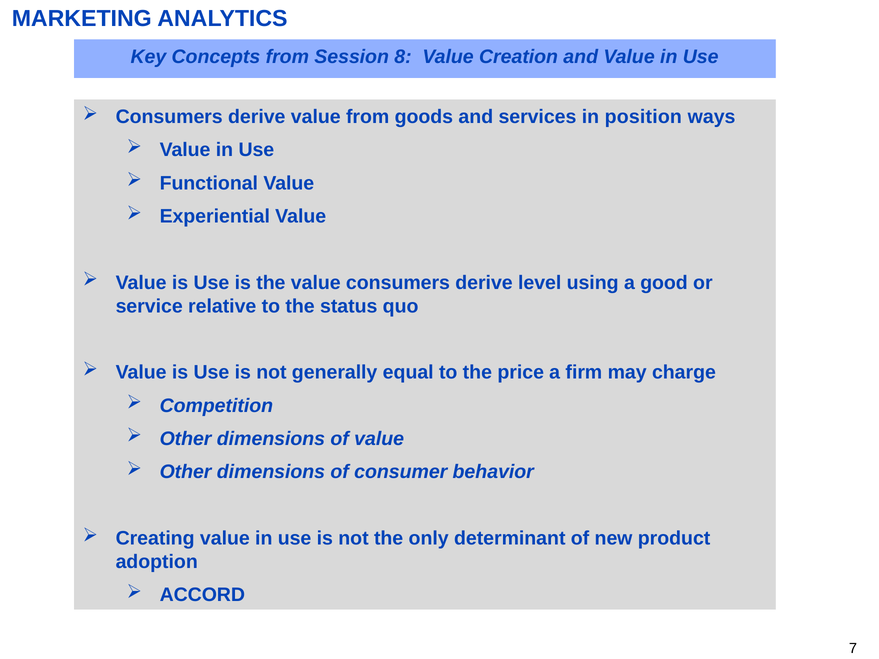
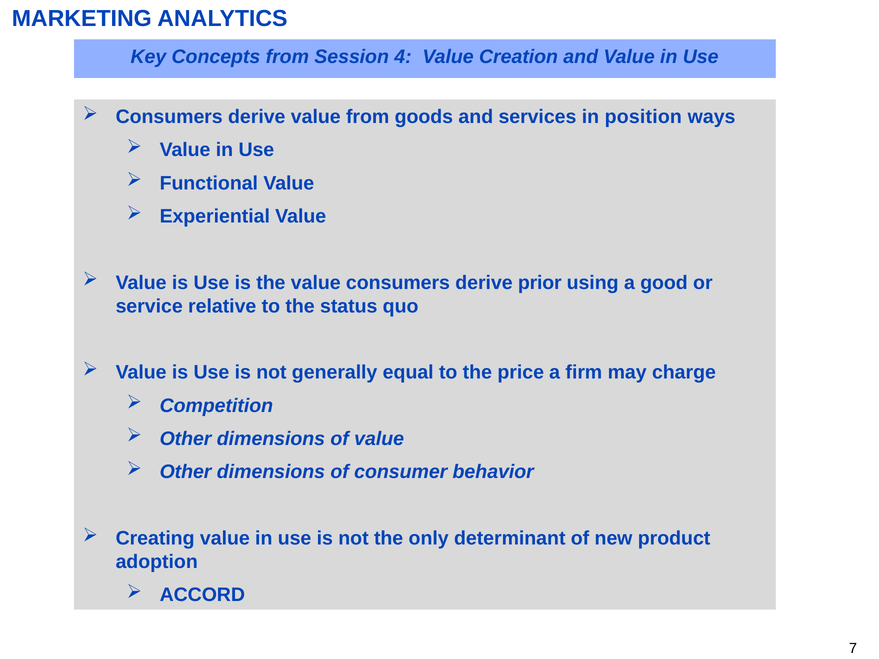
8: 8 -> 4 (403, 57)
level: level -> prior (540, 283)
